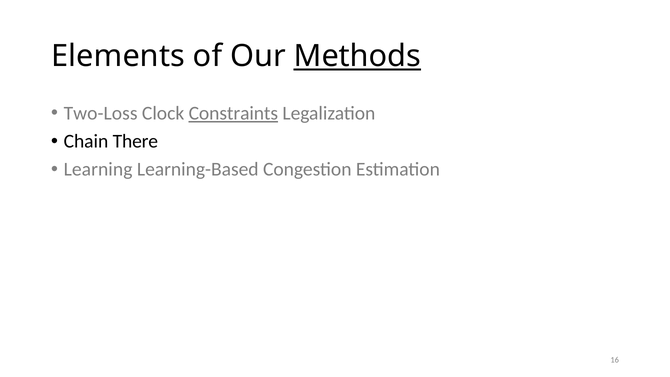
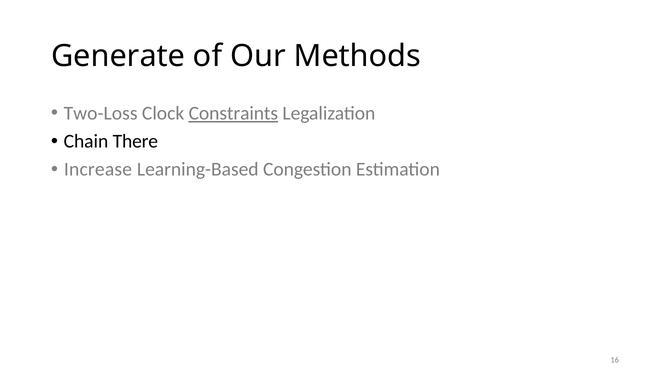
Elements: Elements -> Generate (118, 56)
Methods underline: present -> none (357, 56)
Learning: Learning -> Increase (98, 169)
